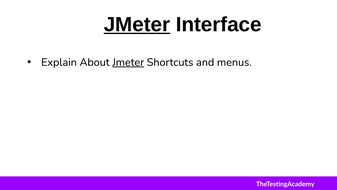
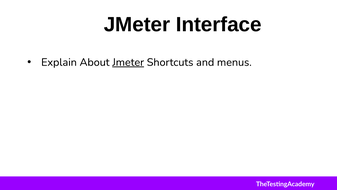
JMeter underline: present -> none (137, 25)
